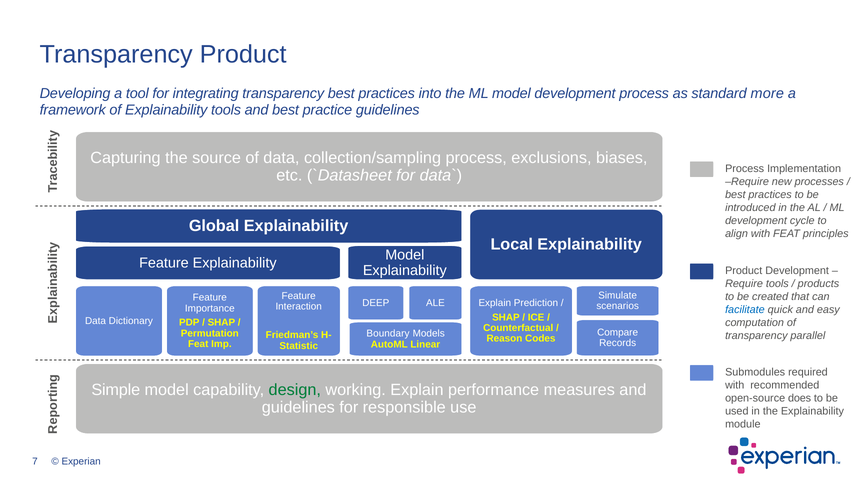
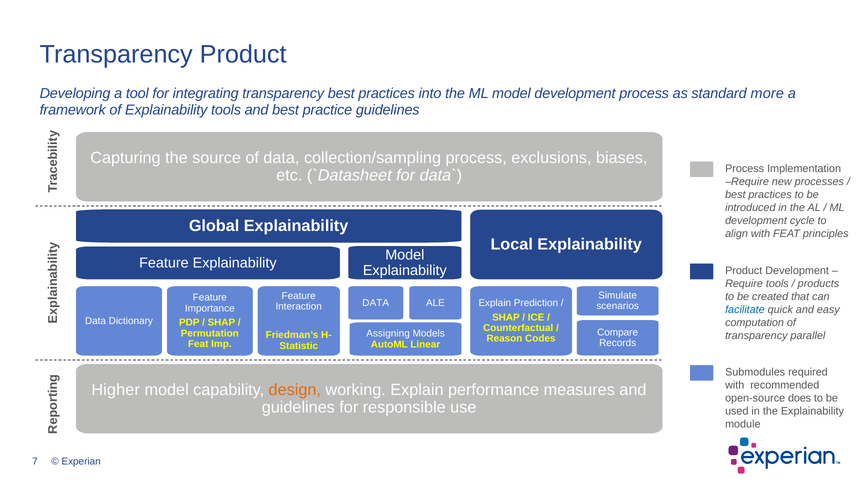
DEEP: DEEP -> DATA (376, 303)
Boundary: Boundary -> Assigning (388, 334)
Simple: Simple -> Higher (116, 390)
design colour: green -> orange (295, 390)
